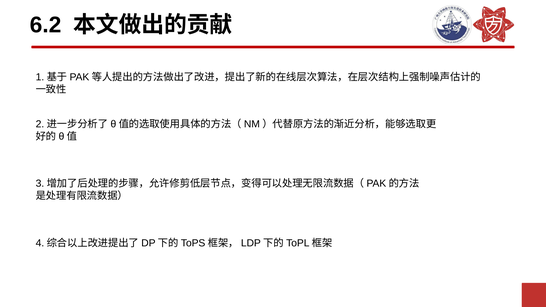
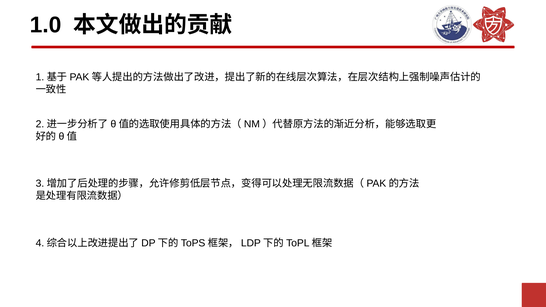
6.2: 6.2 -> 1.0 (46, 25)
